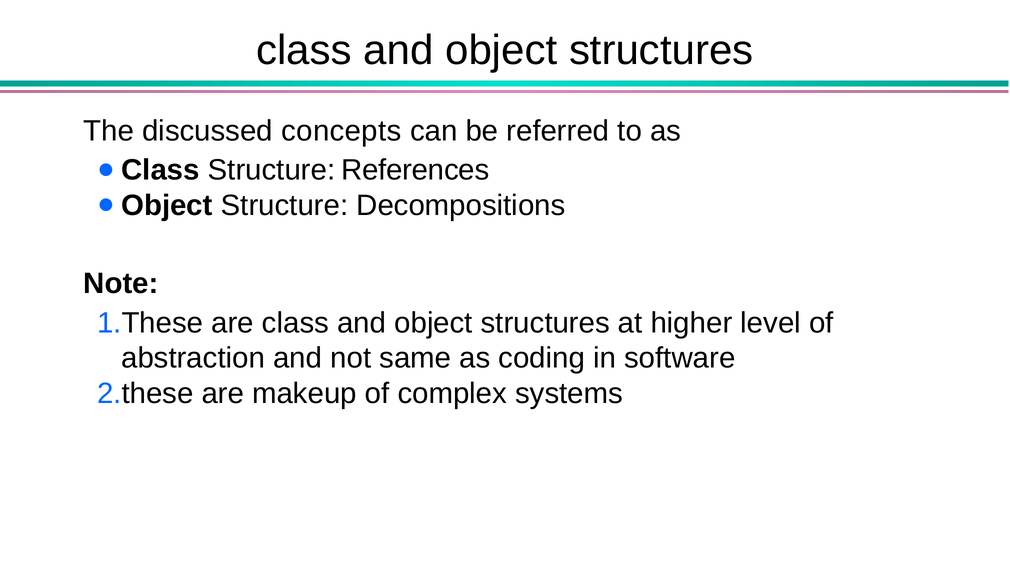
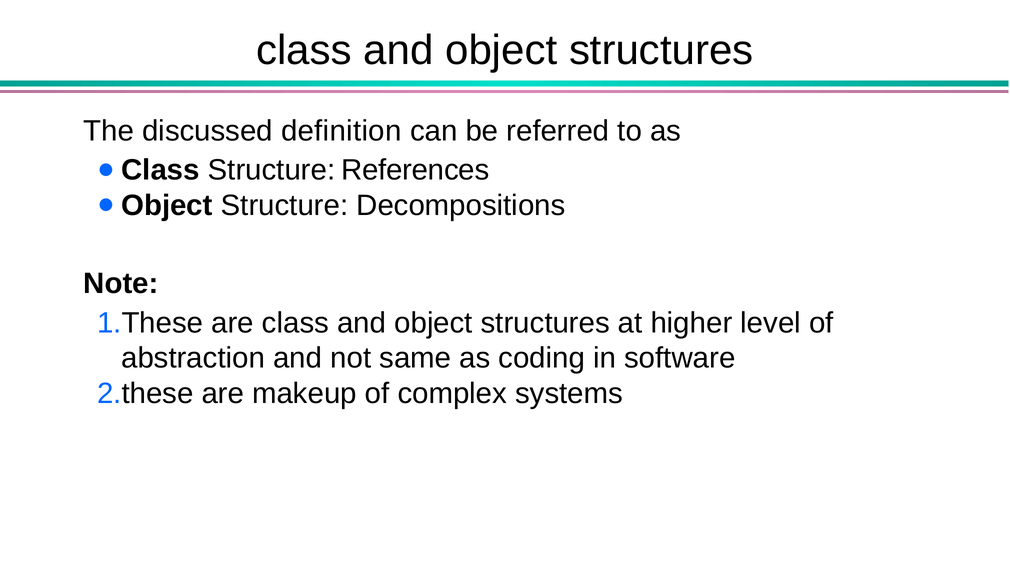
concepts: concepts -> definition (341, 131)
